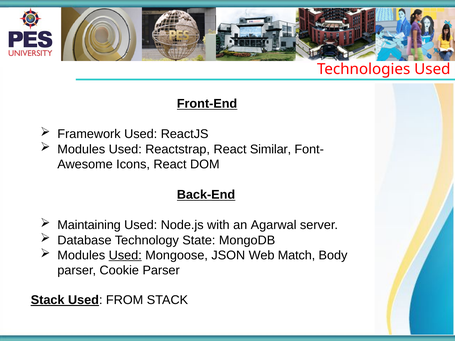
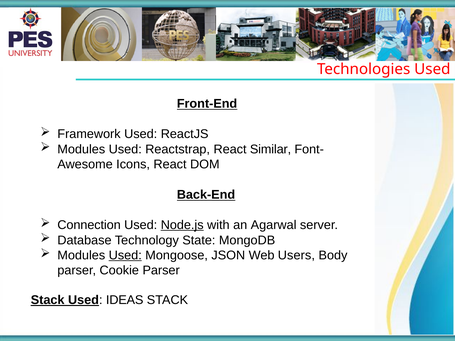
Maintaining: Maintaining -> Connection (89, 225)
Node.js underline: none -> present (182, 225)
Match: Match -> Users (296, 256)
FROM: FROM -> IDEAS (125, 300)
